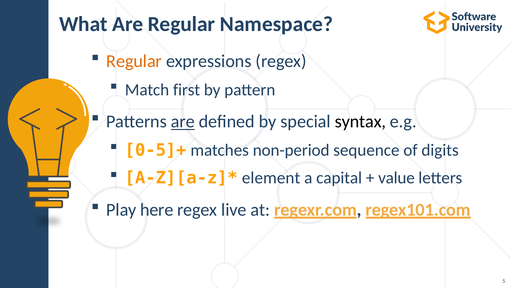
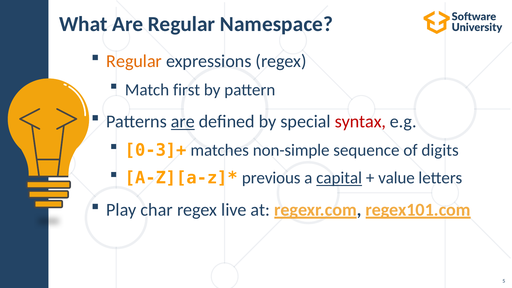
syntax colour: black -> red (360, 122)
0-5]+: 0-5]+ -> 0-3]+ (156, 150)
non-period: non-period -> non-simple (291, 150)
element: element -> previous (271, 178)
capital underline: none -> present (339, 178)
here: here -> char (157, 210)
